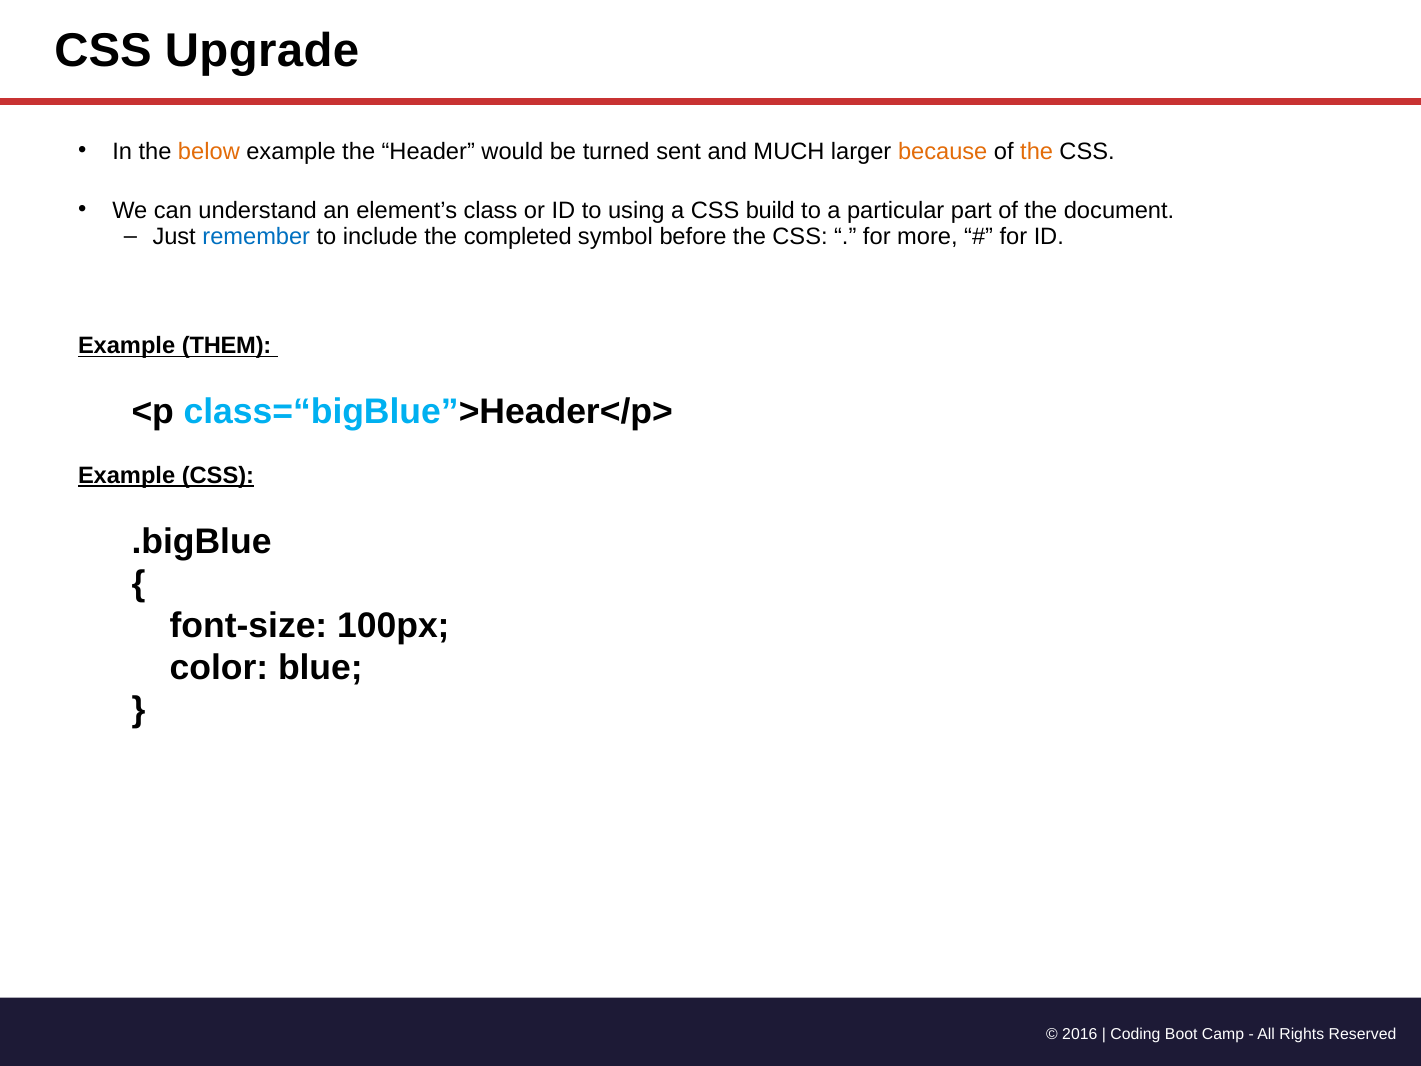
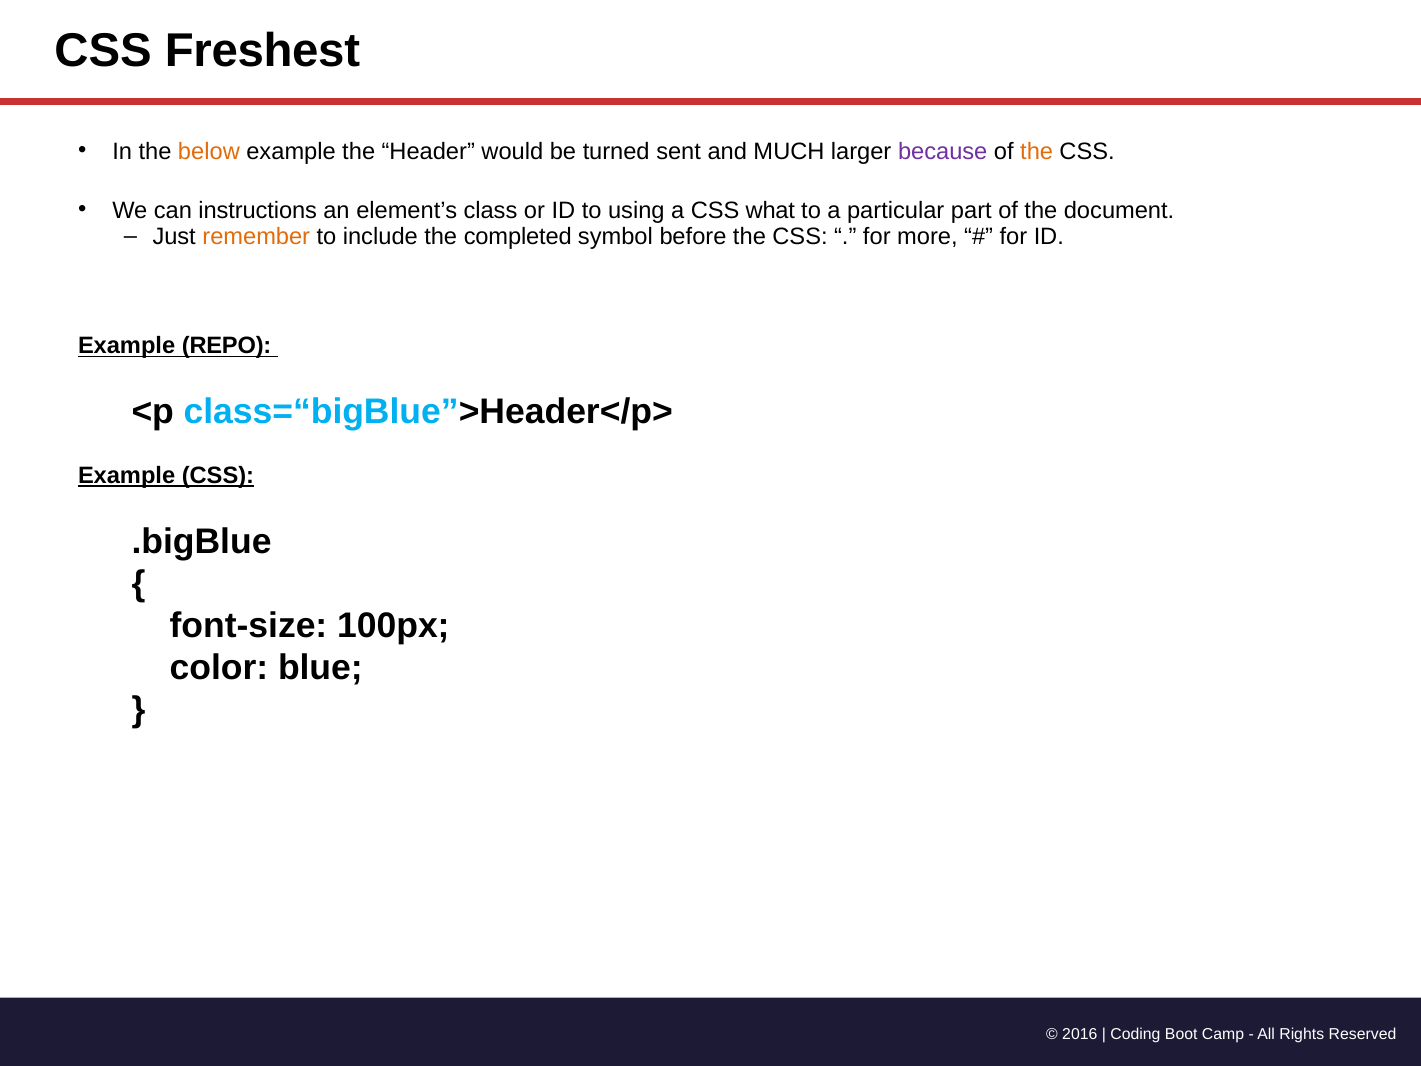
Upgrade: Upgrade -> Freshest (262, 50)
because colour: orange -> purple (943, 151)
understand: understand -> instructions (258, 210)
build: build -> what (770, 210)
remember colour: blue -> orange (256, 237)
THEM: THEM -> REPO (227, 346)
